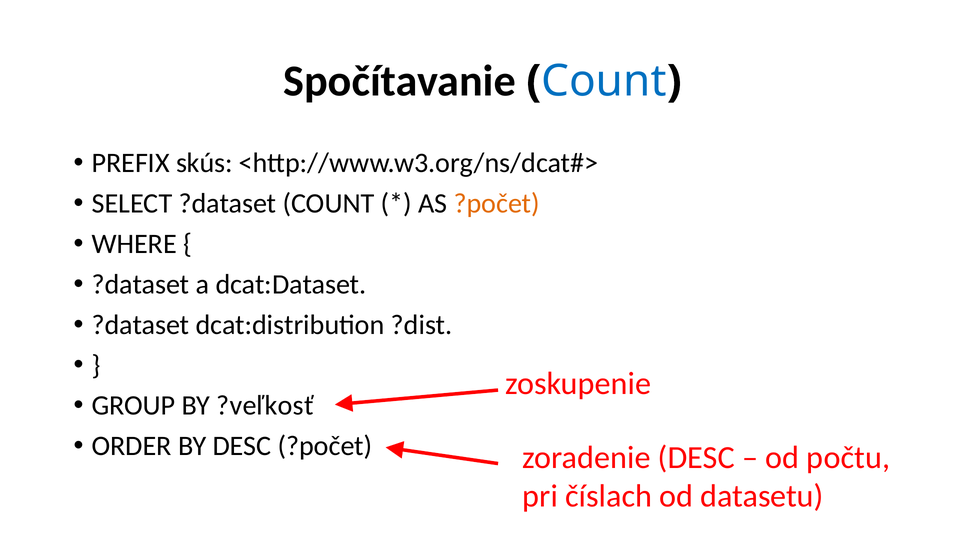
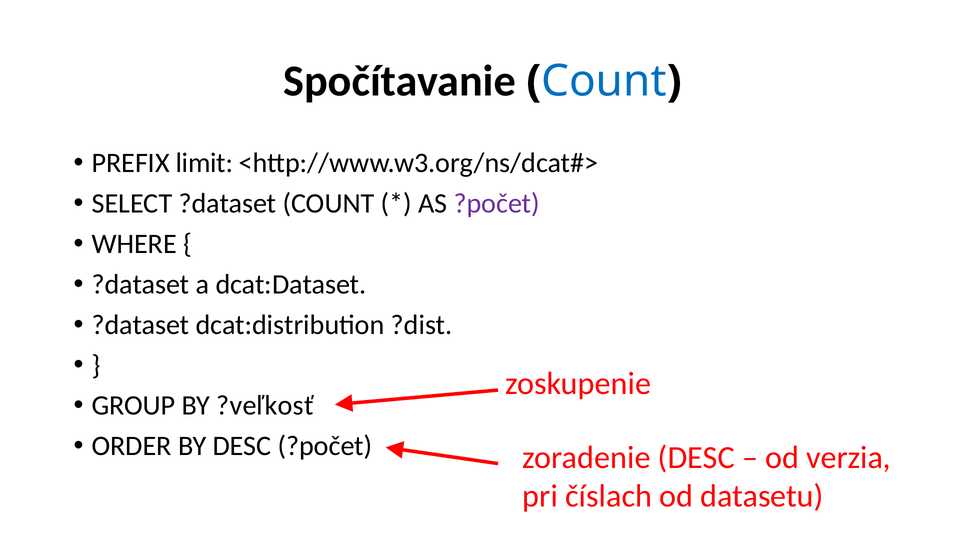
skús: skús -> limit (204, 163)
?počet colour: orange -> purple (497, 204)
počtu: počtu -> verzia (849, 458)
